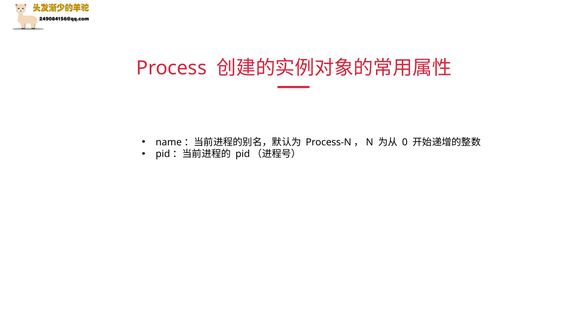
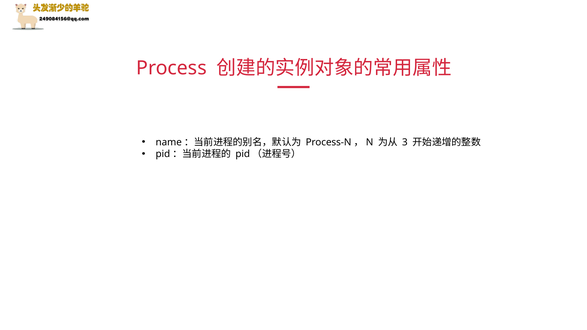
0: 0 -> 3 (405, 142)
